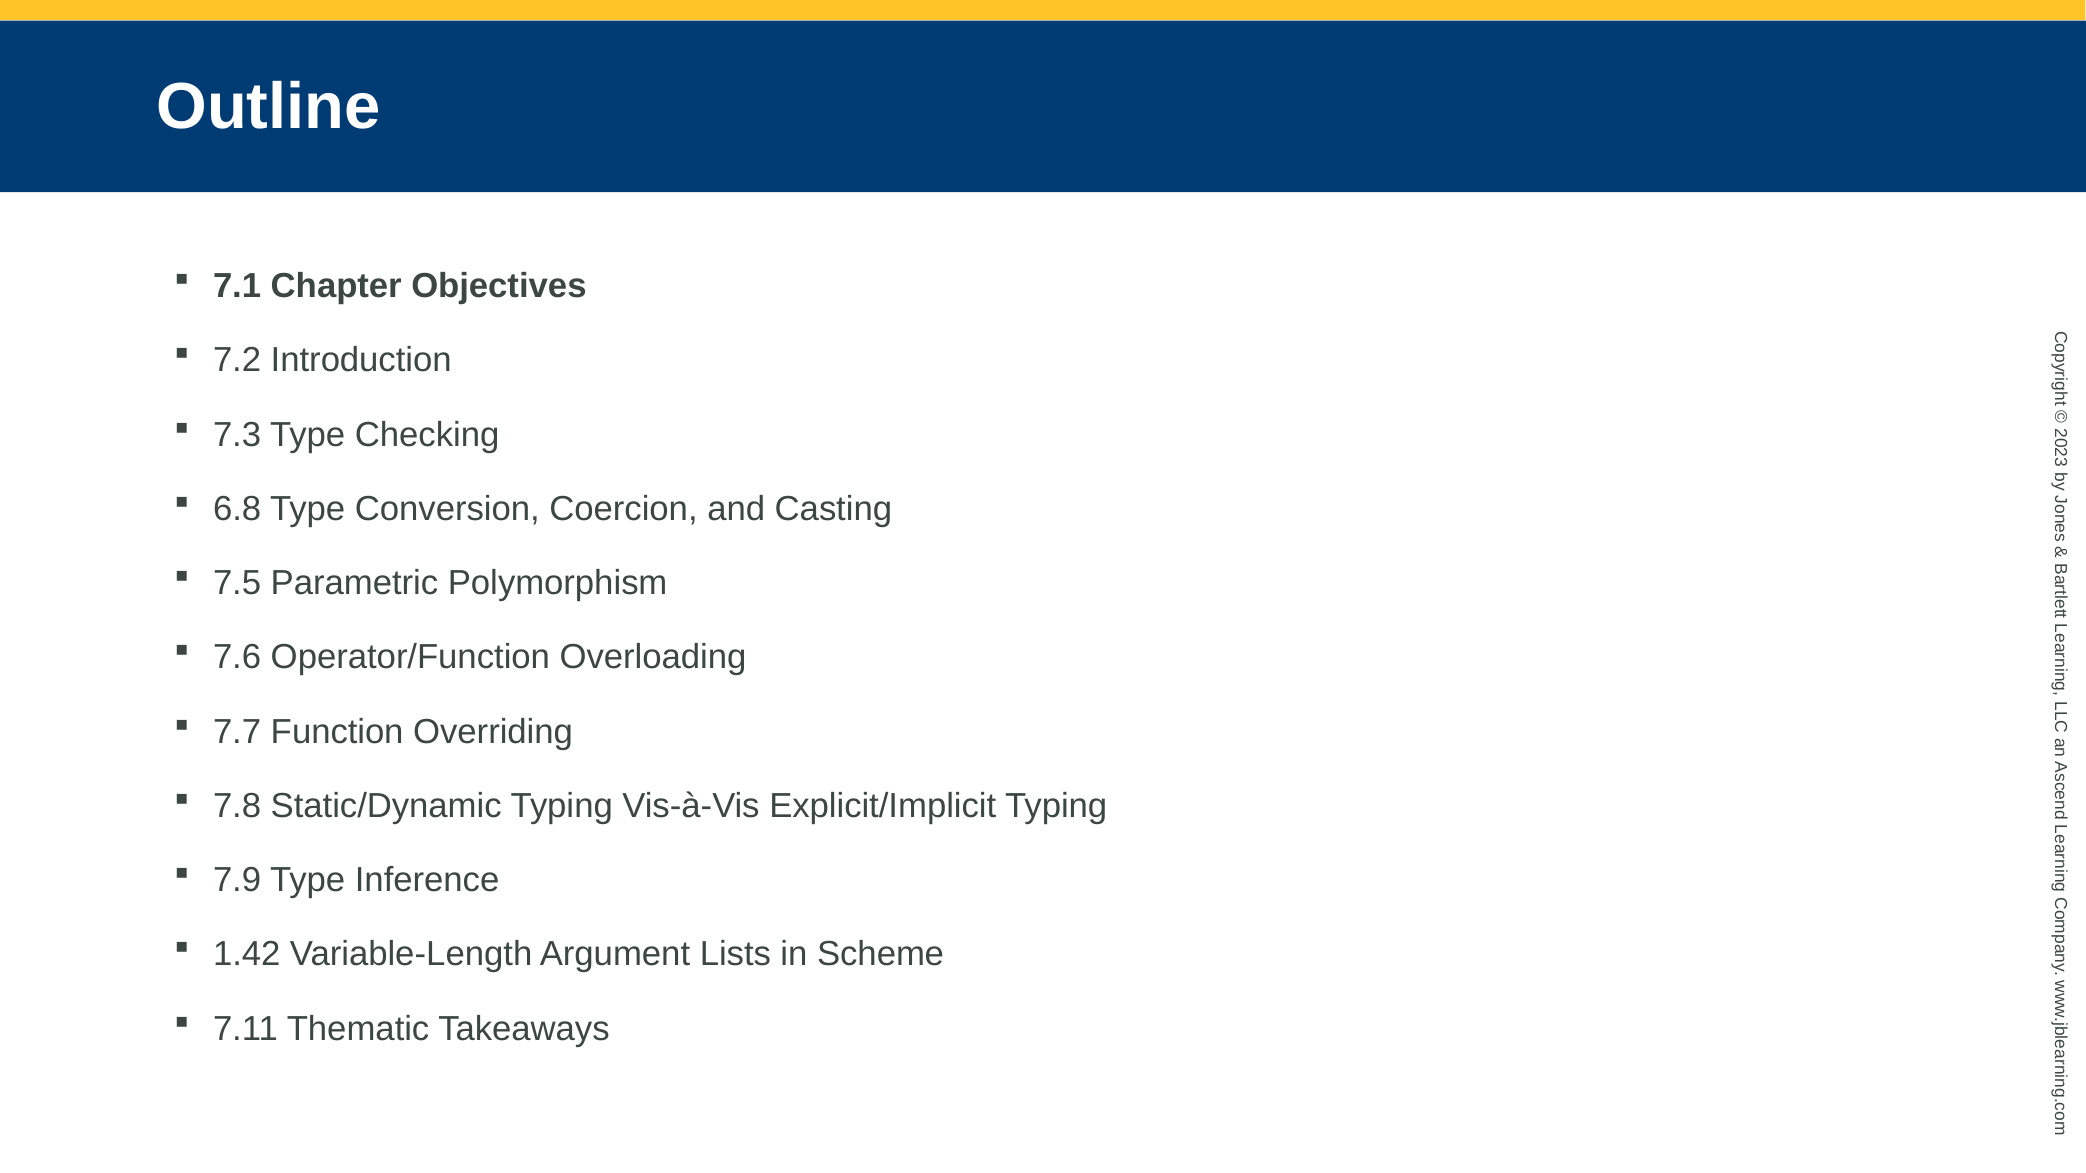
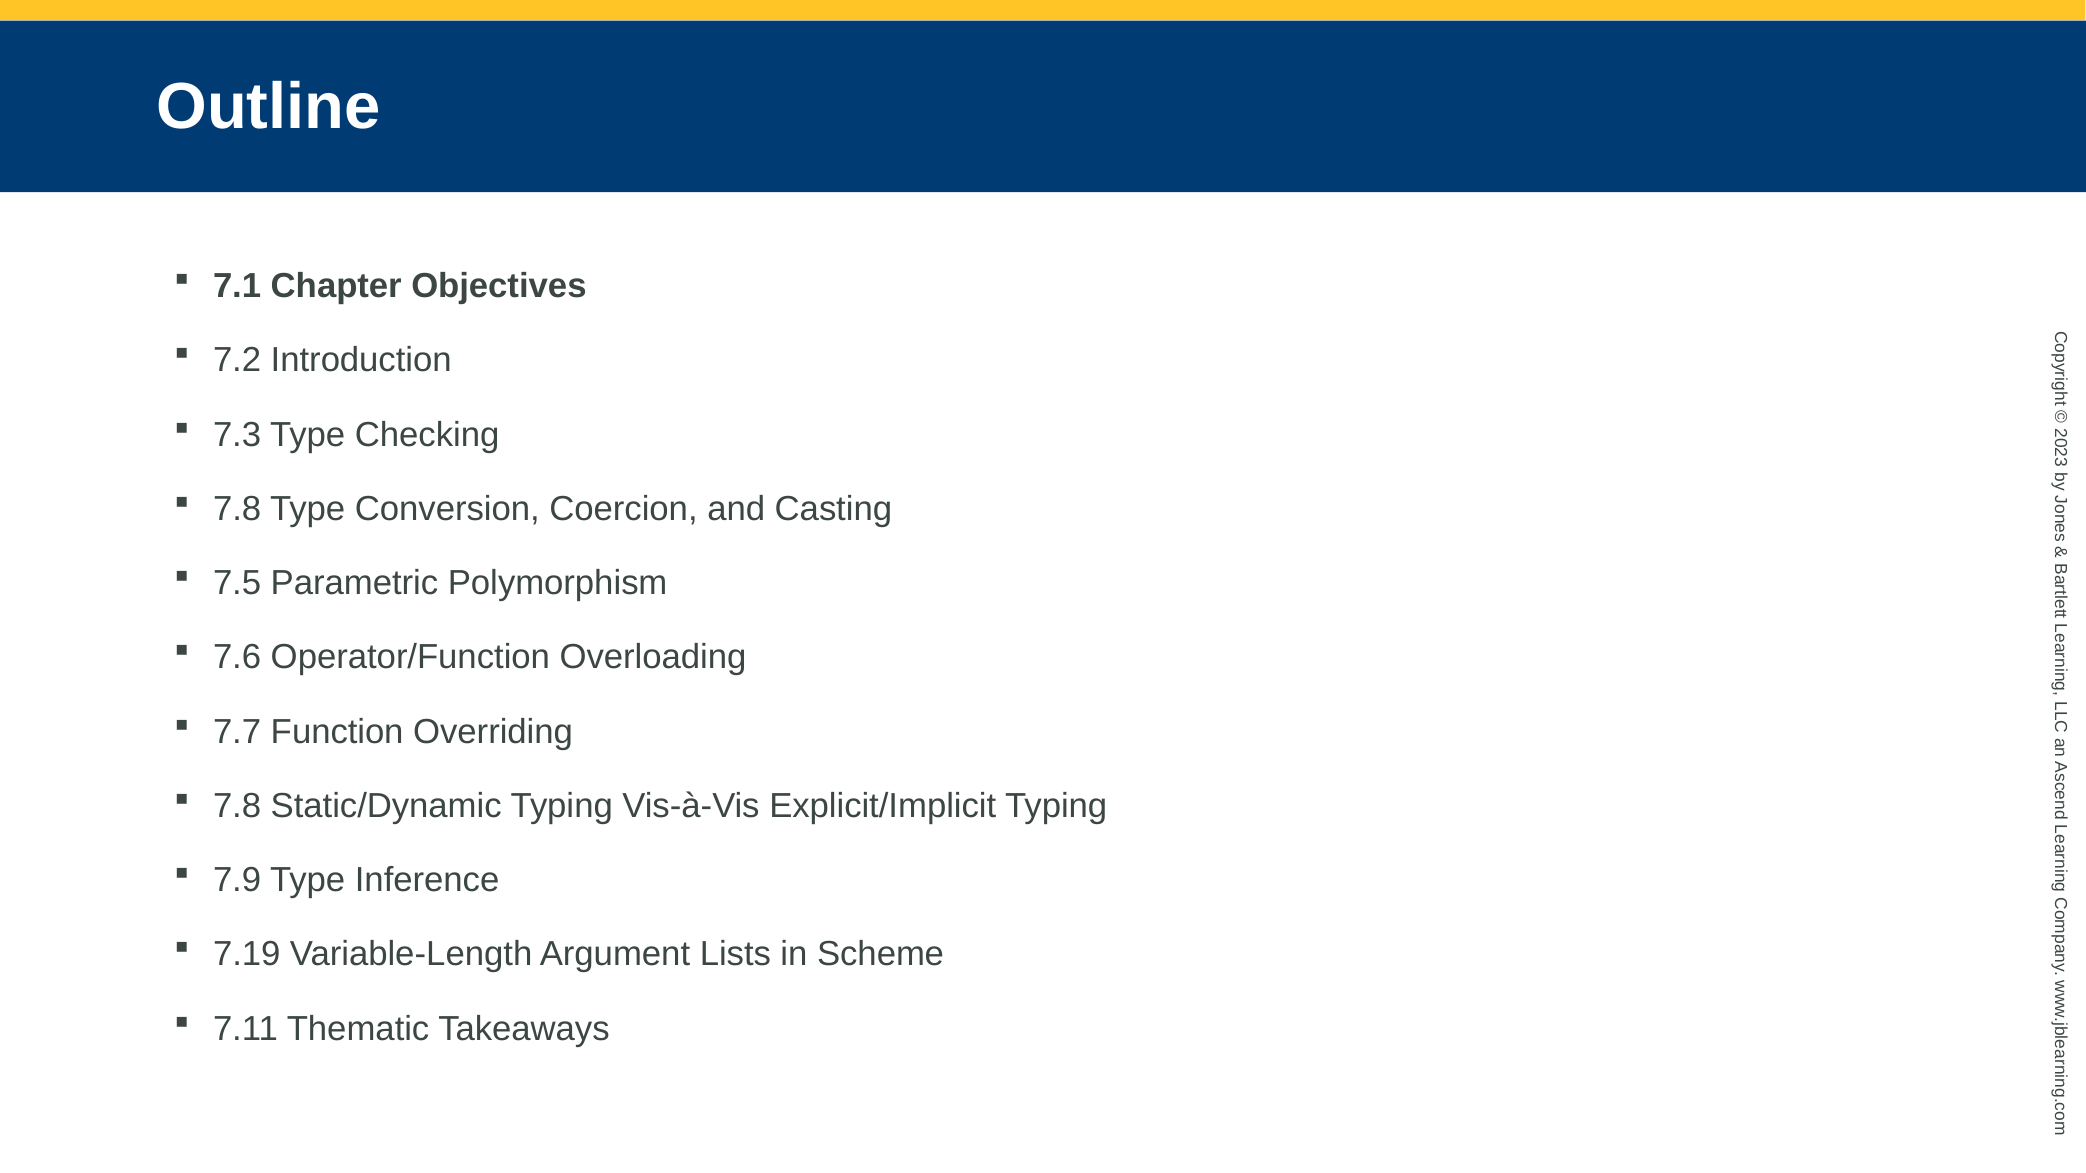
6.8: 6.8 -> 7.8 (237, 509)
1.42: 1.42 -> 7.19 (247, 955)
